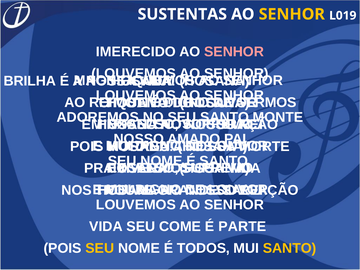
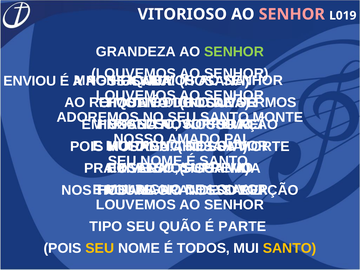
SUSTENTAS: SUSTENTAS -> VITORIOSO (182, 14)
SENHOR colour: yellow -> pink (292, 14)
IMERECIDO: IMERECIDO -> GRANDEZA (136, 52)
SENHOR colour: pink -> light green (234, 52)
BRILHA: BRILHA -> ENVIOU (30, 81)
VIDA: VIDA -> TIPO (106, 226)
COME: COME -> QUÃO (180, 226)
